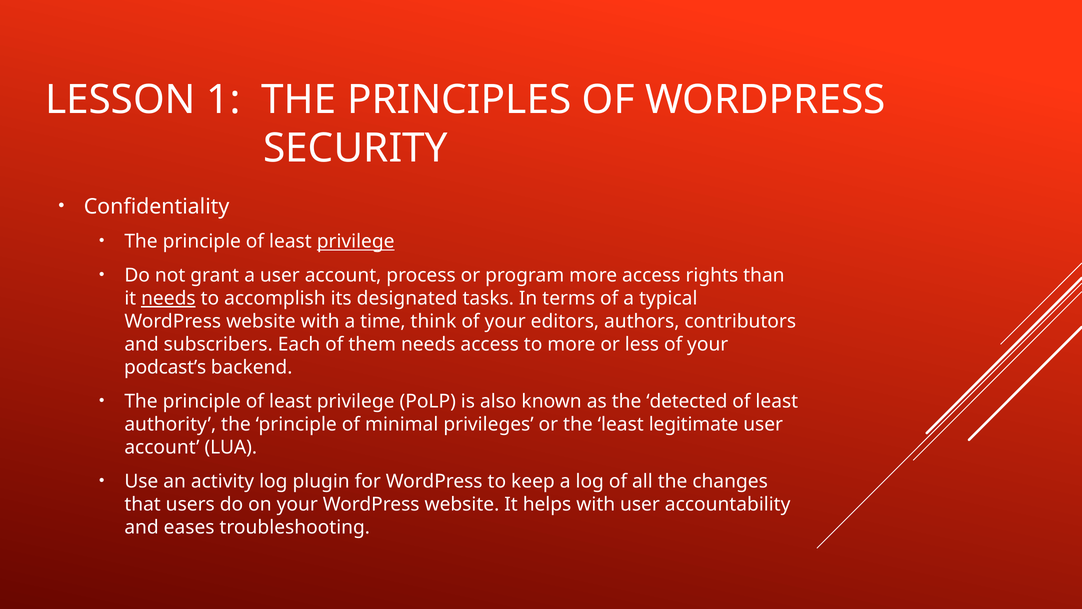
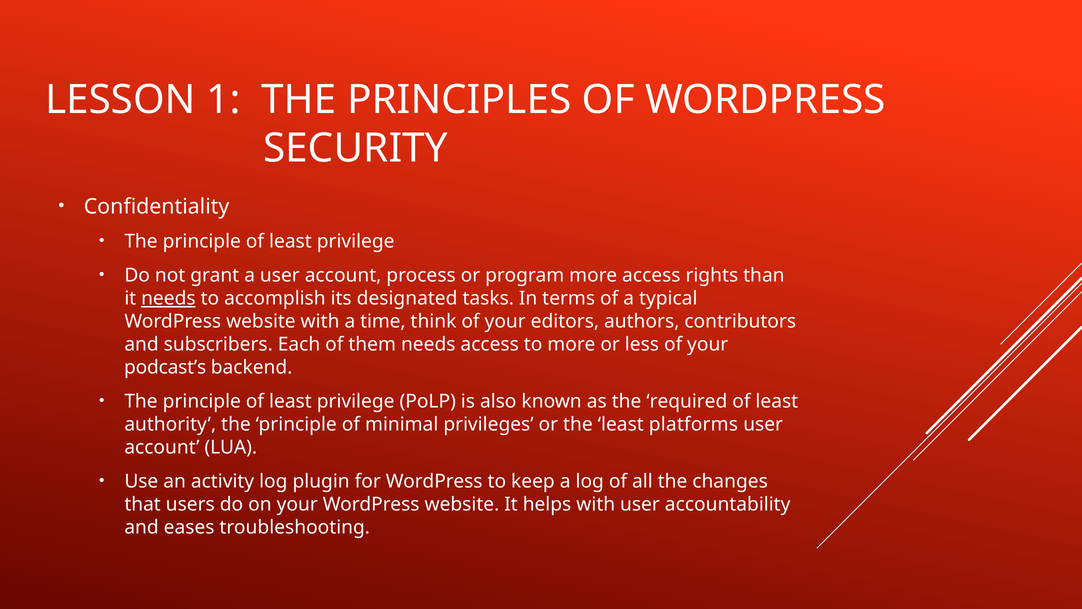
privilege underline: present -> none (356, 241)
detected: detected -> required (687, 401)
legitimate: legitimate -> platforms (693, 424)
